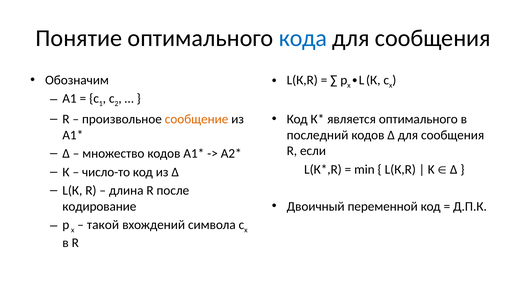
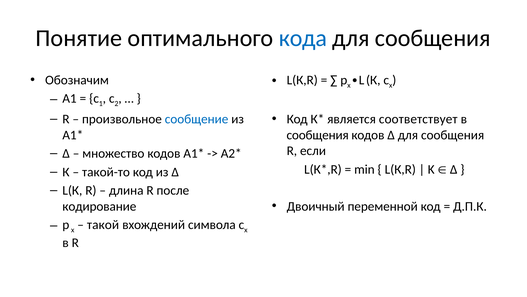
сообщение colour: orange -> blue (197, 119)
является оптимального: оптимального -> соответствует (418, 119)
последний: последний -> сообщения (318, 135)
число-то: число-то -> такой-то (106, 172)
